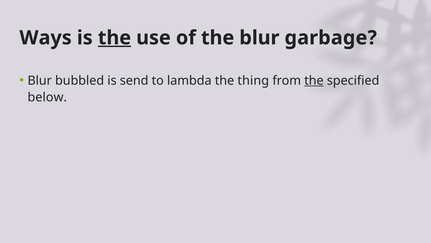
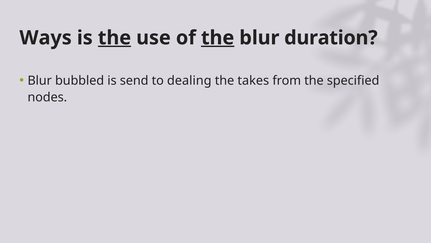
the underline: none -> present (218, 38)
garbage: garbage -> duration (331, 38)
lambda: lambda -> dealing (189, 80)
thing: thing -> takes (253, 80)
the underline: present -> none (314, 80)
below: below -> nodes (47, 97)
